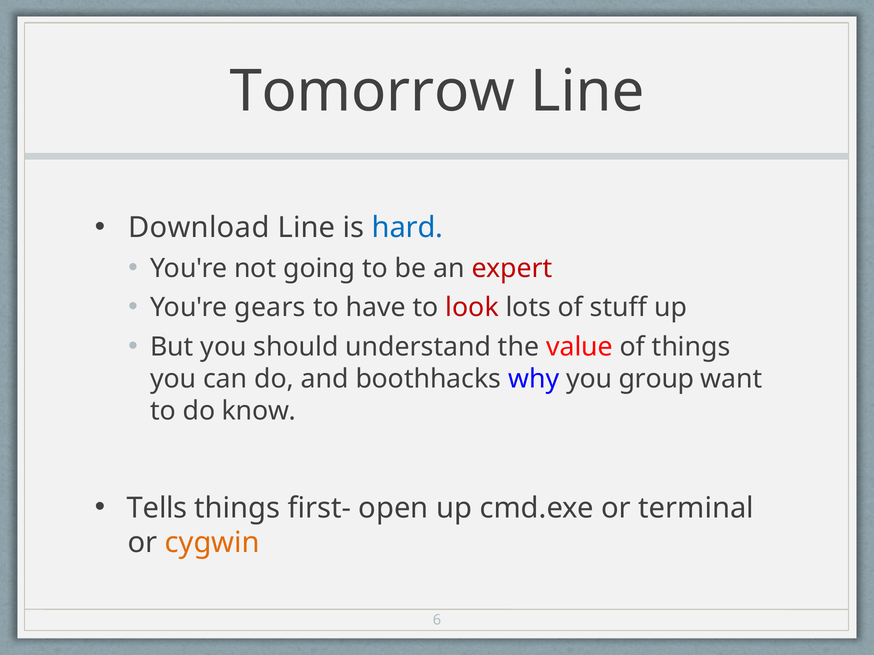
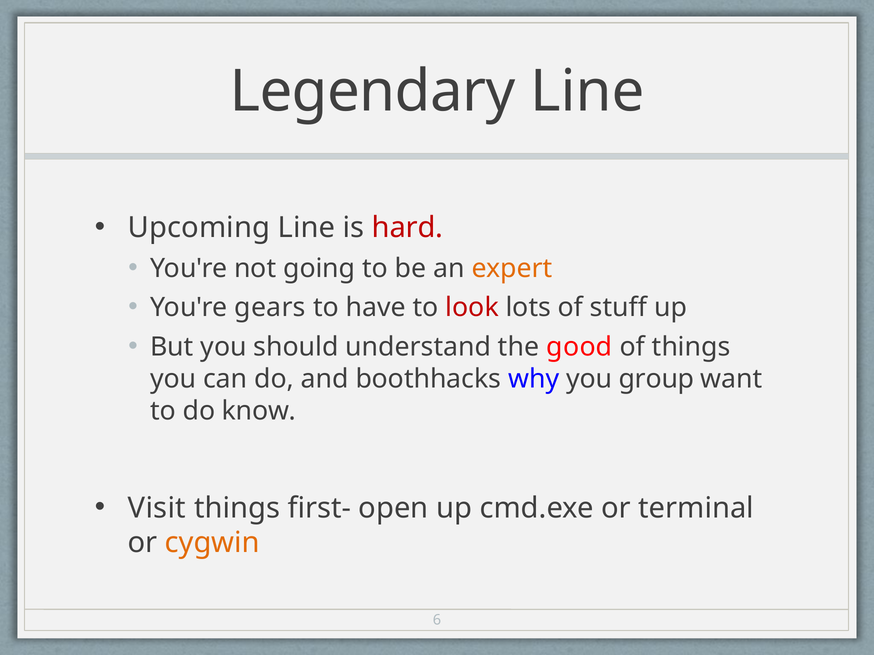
Tomorrow: Tomorrow -> Legendary (373, 91)
Download: Download -> Upcoming (199, 228)
hard colour: blue -> red (407, 228)
expert colour: red -> orange (512, 268)
value: value -> good (579, 347)
Tells: Tells -> Visit (157, 508)
